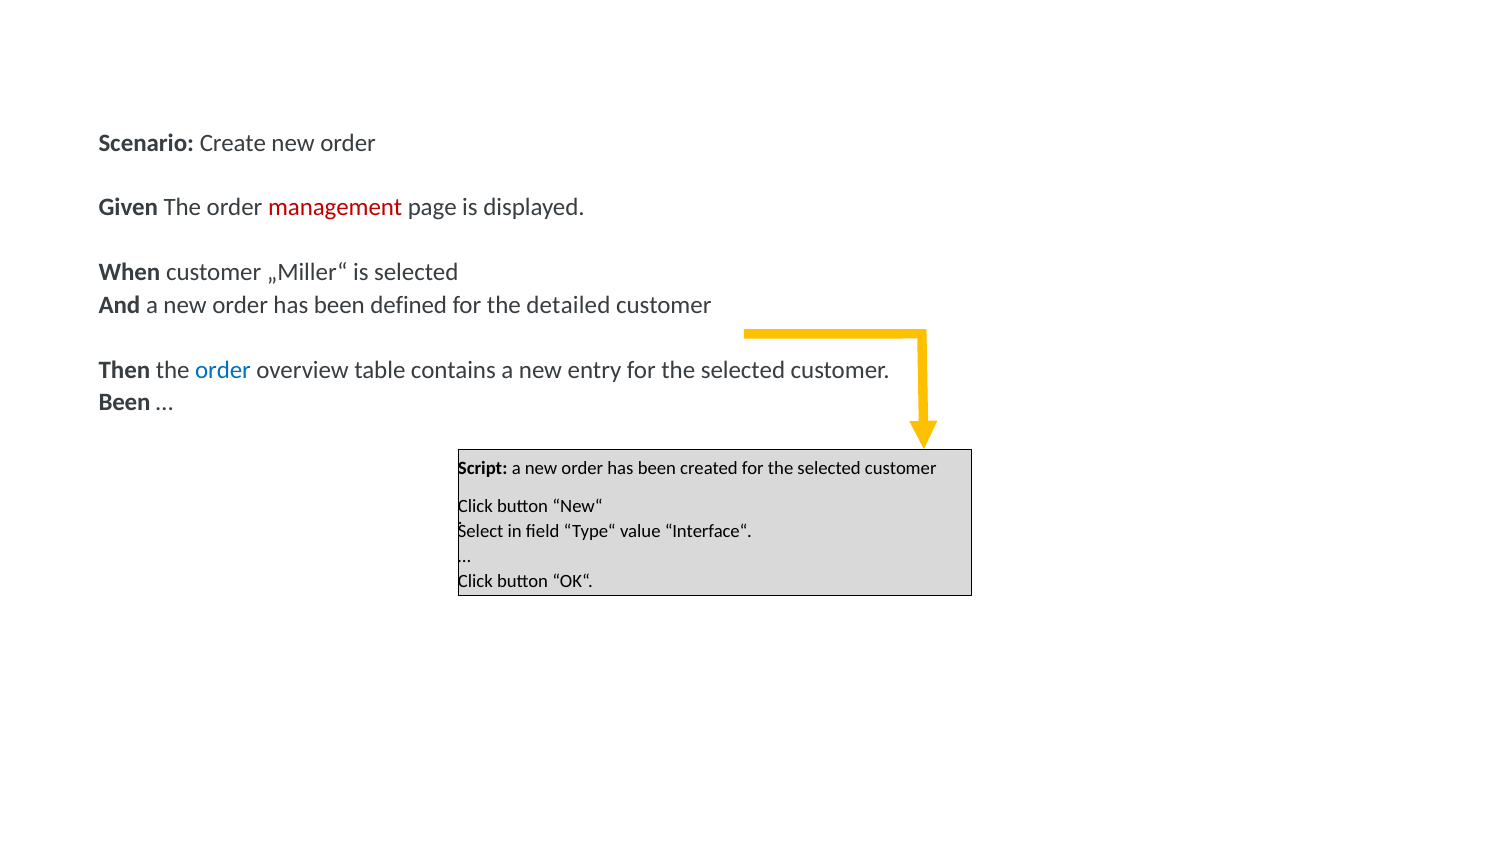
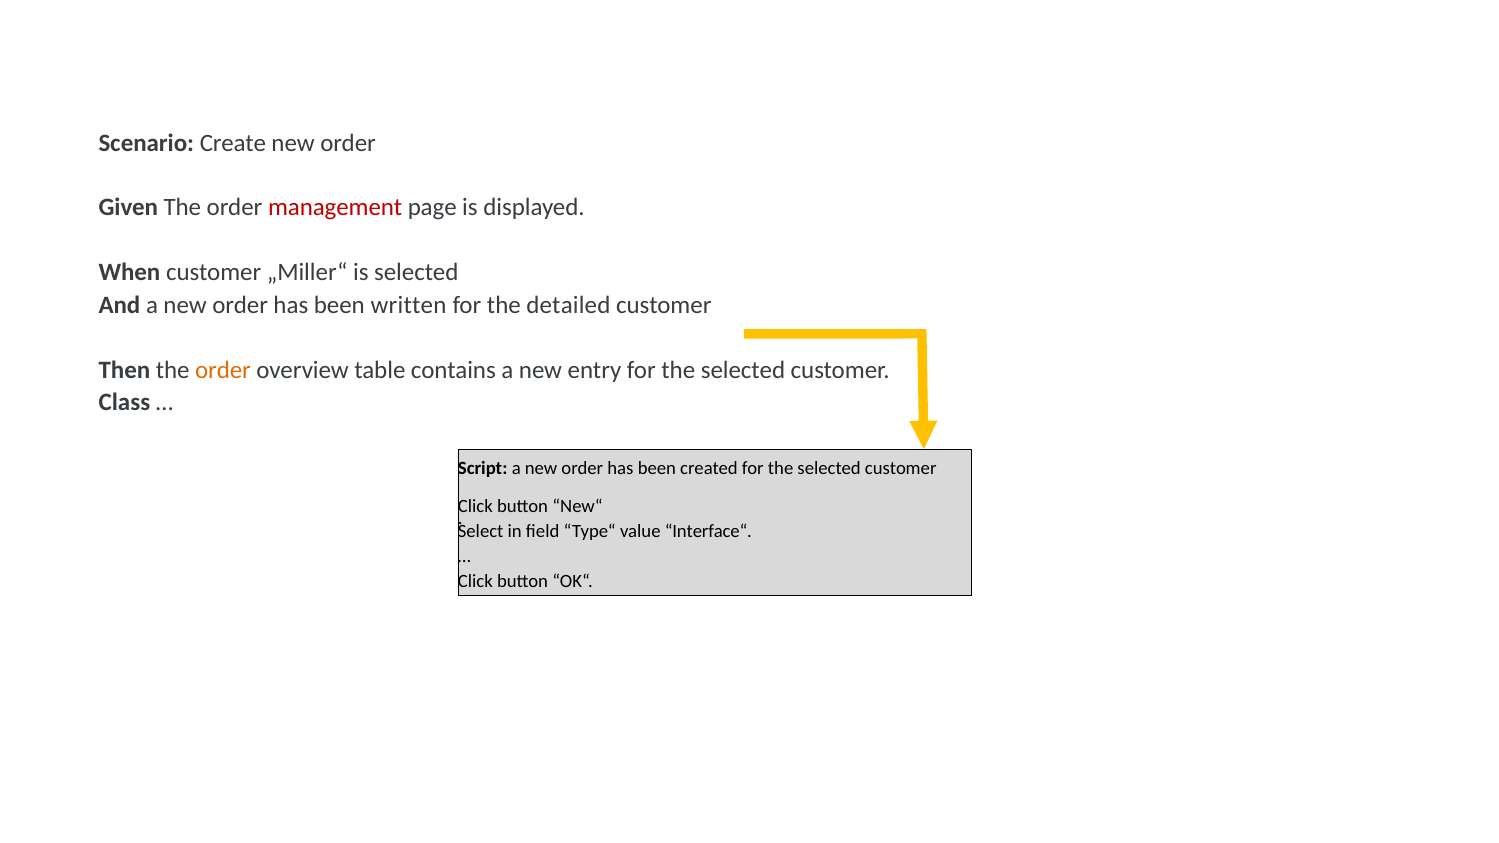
defined: defined -> written (409, 305)
order colour: blue -> orange (223, 370)
Been: Been -> Class (124, 403)
